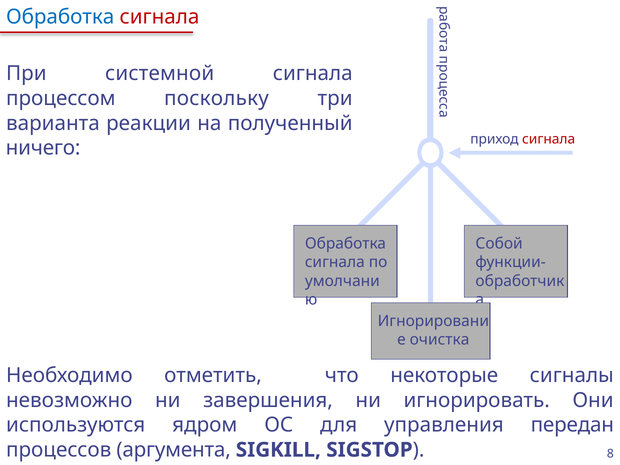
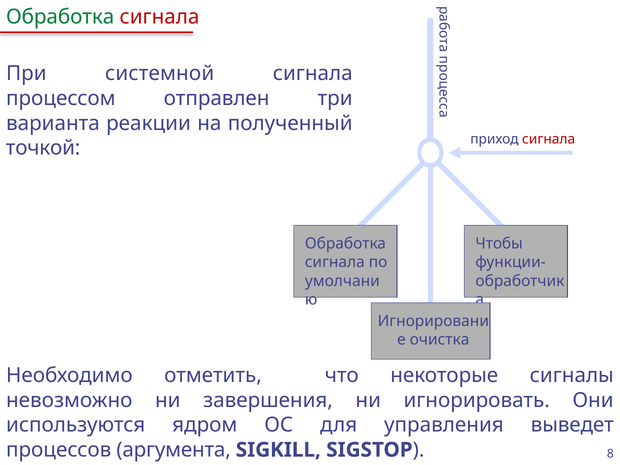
Обработка colour: blue -> green (60, 17)
поскольку: поскольку -> отправлен (217, 98)
ничего: ничего -> точкой (43, 148)
Собой: Собой -> Чтобы (499, 244)
передан: передан -> выведет (572, 425)
